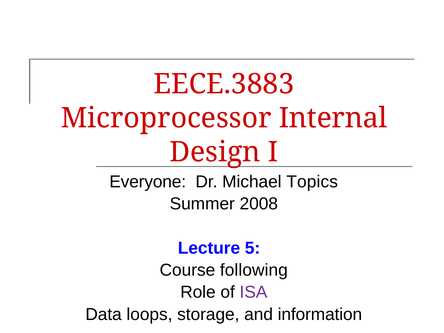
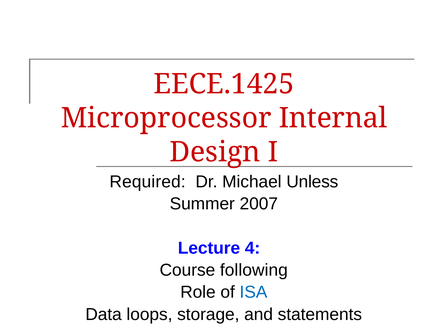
EECE.3883: EECE.3883 -> EECE.1425 (224, 84)
Everyone: Everyone -> Required (148, 182)
Topics: Topics -> Unless (312, 182)
2008: 2008 -> 2007 (259, 204)
5: 5 -> 4 (253, 248)
ISA colour: purple -> blue (253, 292)
information: information -> statements (320, 314)
